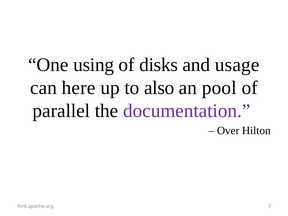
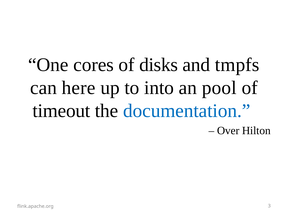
using: using -> cores (94, 65)
usage: usage -> tmpfs (237, 65)
also: also -> into (159, 88)
parallel: parallel -> timeout (61, 111)
documentation colour: purple -> blue (187, 111)
